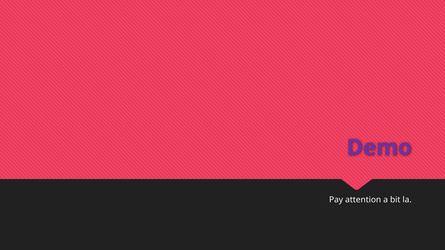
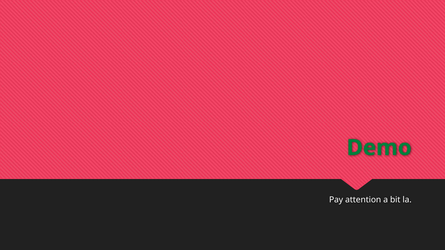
Demo colour: purple -> green (379, 148)
